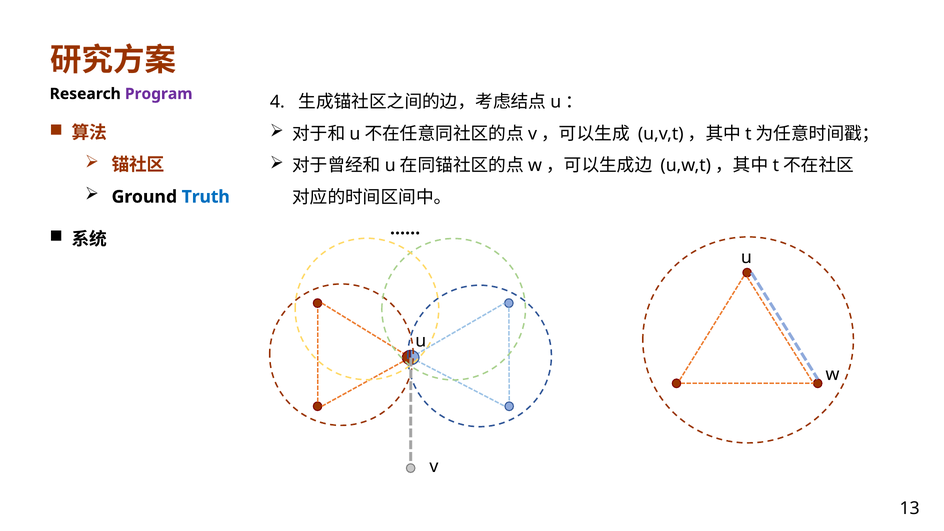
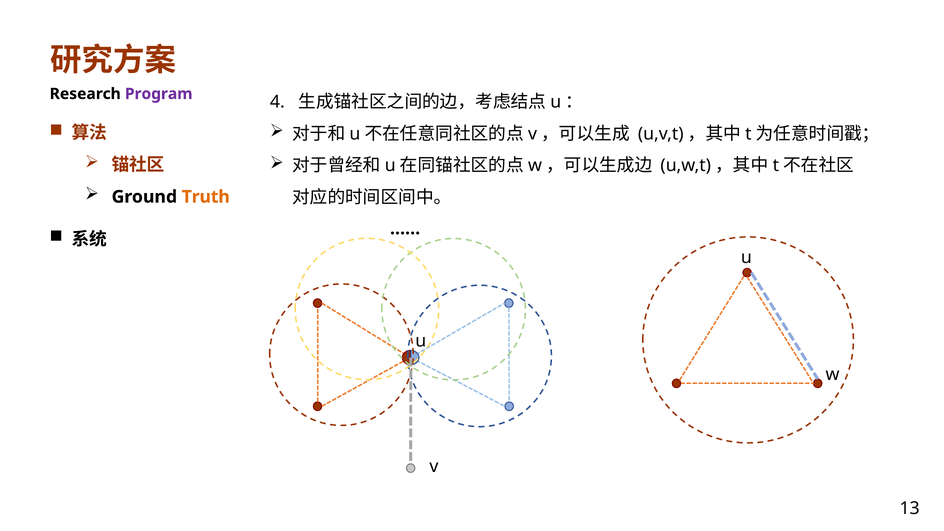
Truth colour: blue -> orange (206, 197)
